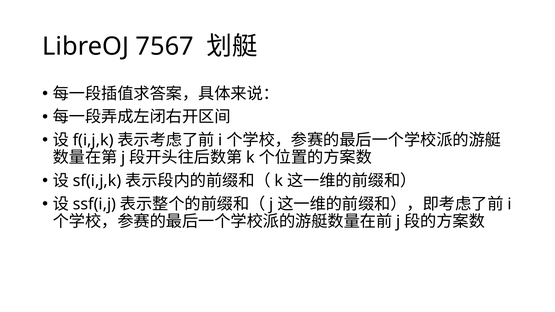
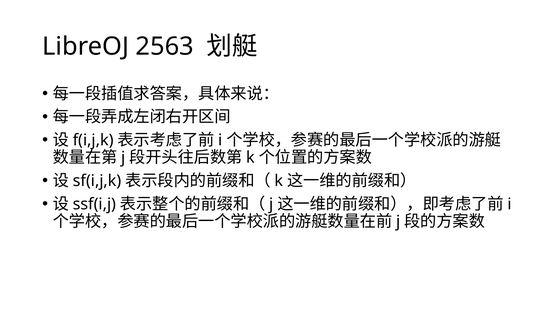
7567: 7567 -> 2563 (165, 47)
